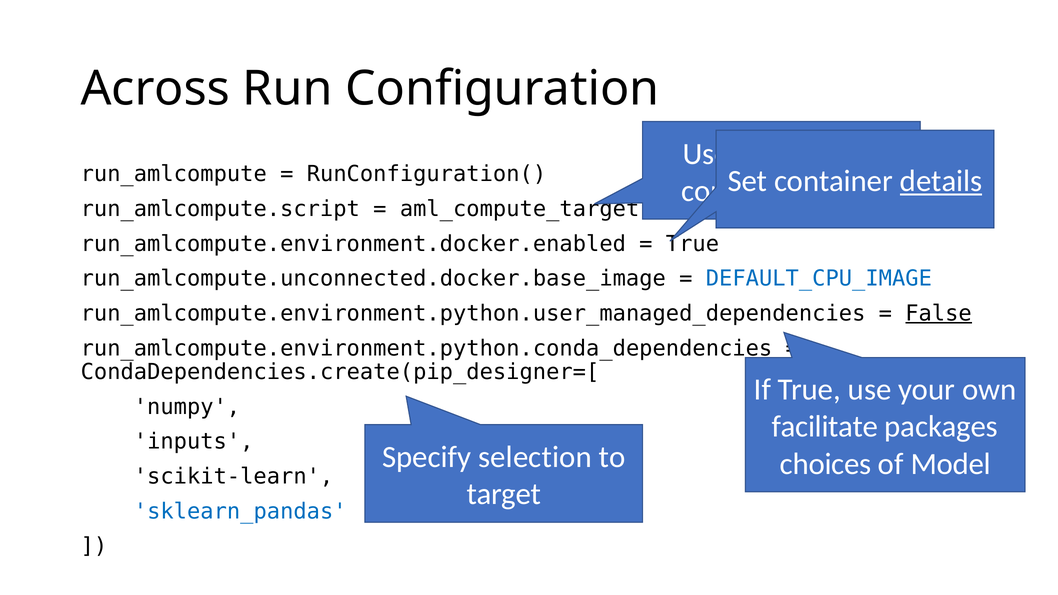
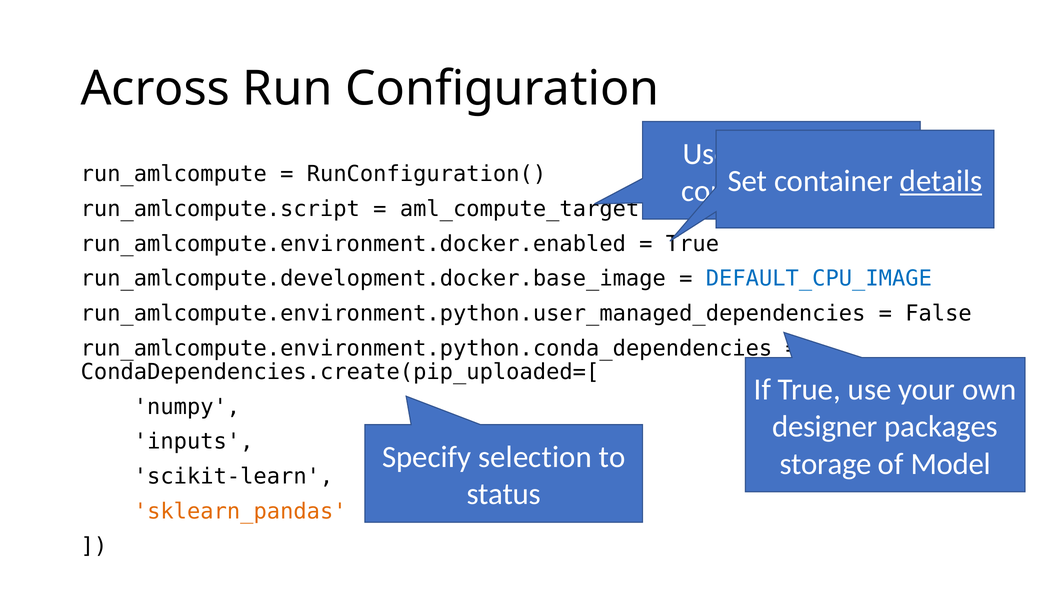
run_amlcompute.unconnected.docker.base_image: run_amlcompute.unconnected.docker.base_image -> run_amlcompute.development.docker.base_image (373, 279)
False underline: present -> none (939, 313)
CondaDependencies.create(pip_designer=[: CondaDependencies.create(pip_designer=[ -> CondaDependencies.create(pip_uploaded=[ (340, 372)
facilitate: facilitate -> designer (825, 427)
choices: choices -> storage (826, 464)
target: target -> status (504, 494)
sklearn_pandas colour: blue -> orange (240, 511)
